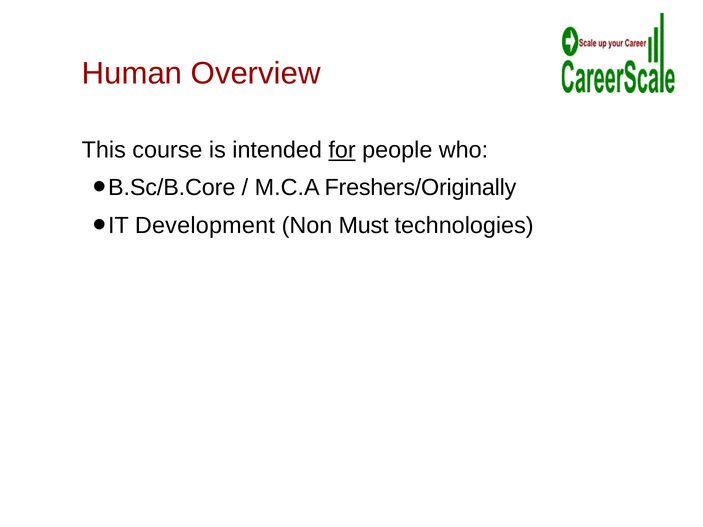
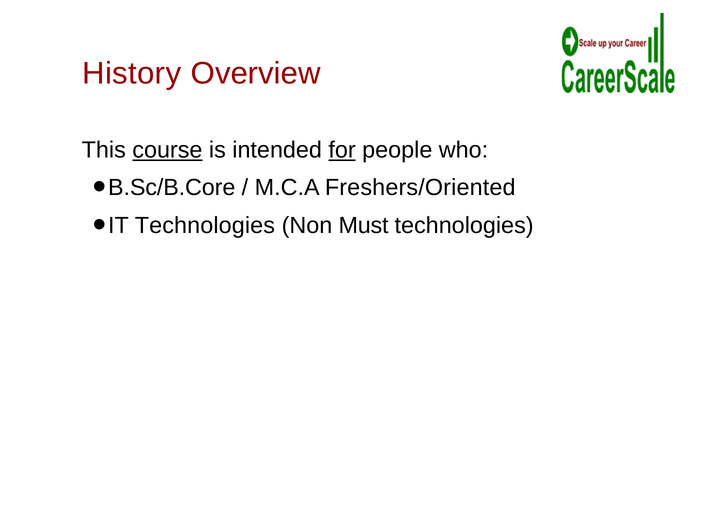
Human: Human -> History (132, 73)
course underline: none -> present (167, 150)
Freshers/Originally: Freshers/Originally -> Freshers/Oriented (420, 188)
IT Development: Development -> Technologies (205, 225)
